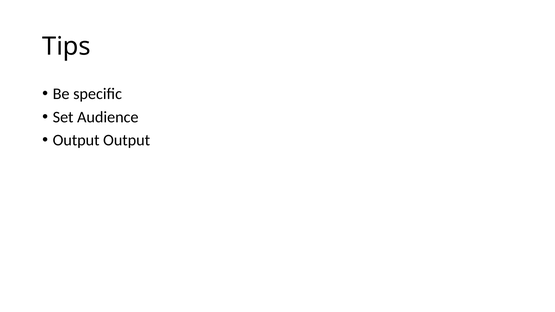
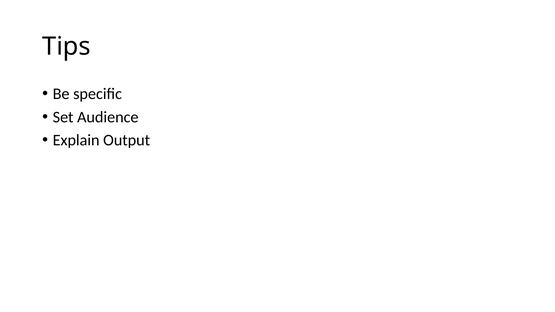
Output: Output -> Explain (76, 140)
